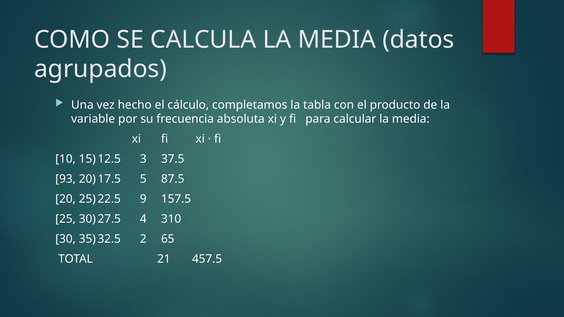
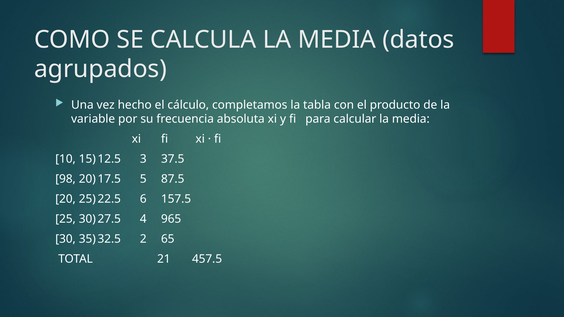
93: 93 -> 98 (65, 179)
9: 9 -> 6 (143, 199)
310: 310 -> 965 (171, 219)
